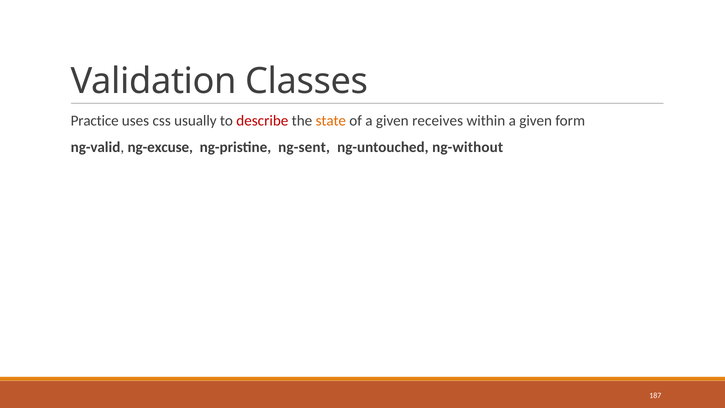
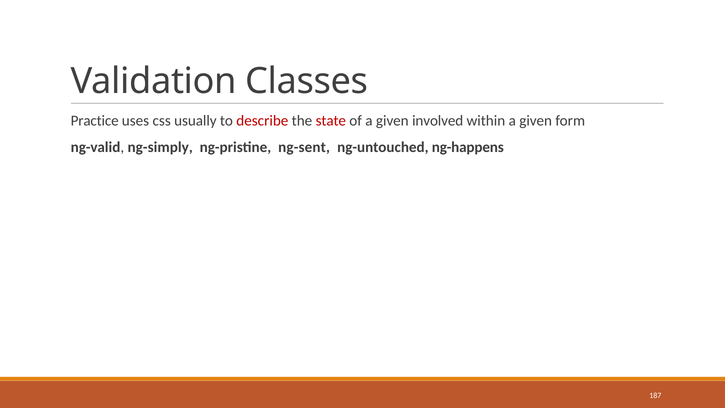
state colour: orange -> red (331, 121)
receives: receives -> involved (438, 121)
ng-excuse: ng-excuse -> ng-simply (160, 147)
ng-without: ng-without -> ng-happens (468, 147)
